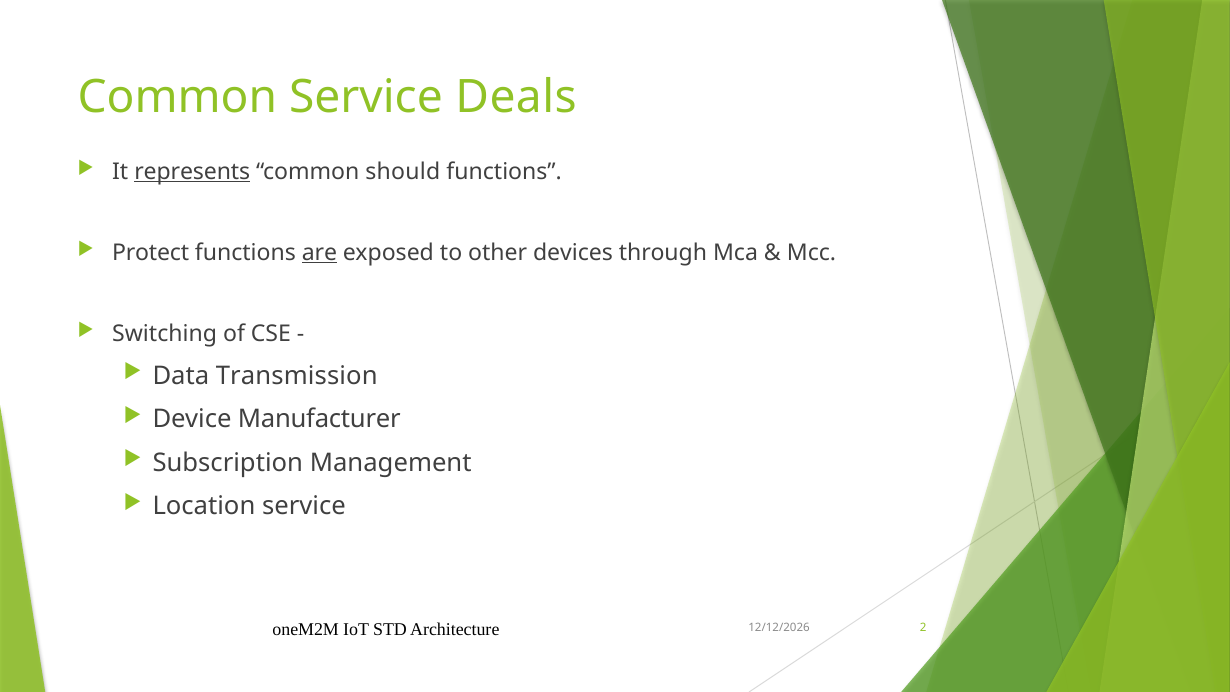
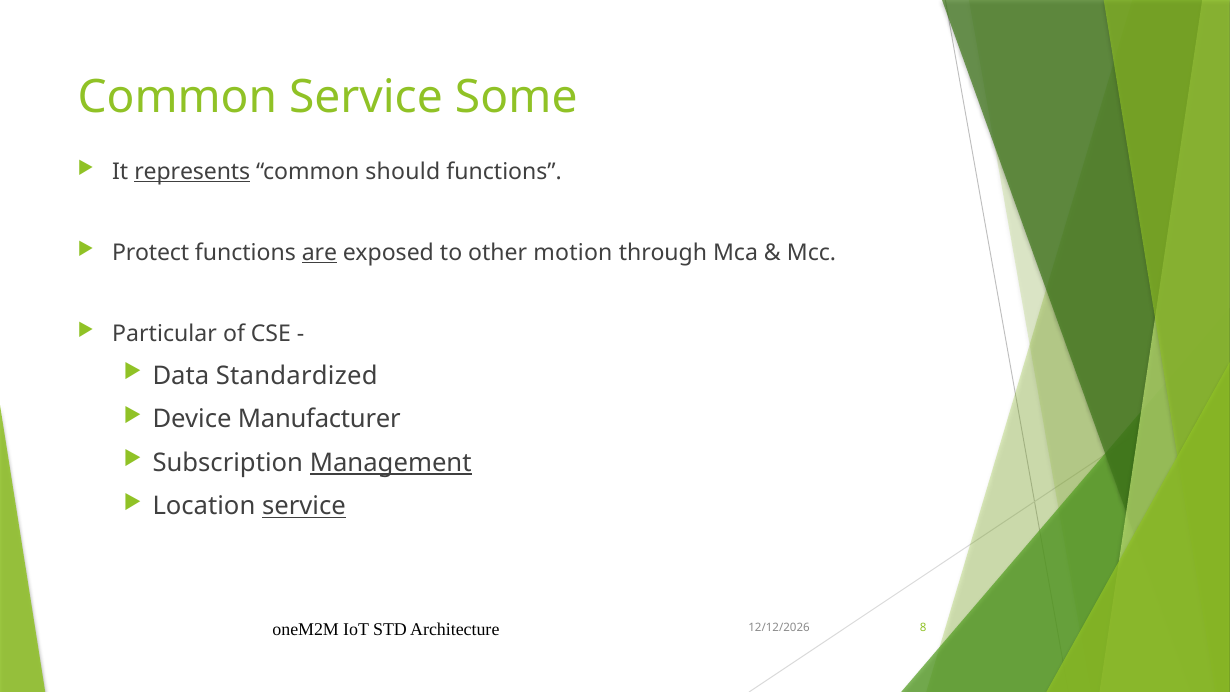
Deals: Deals -> Some (516, 97)
devices: devices -> motion (573, 252)
Switching: Switching -> Particular (165, 333)
Transmission: Transmission -> Standardized (297, 376)
Management underline: none -> present (391, 463)
service underline: none -> present (304, 506)
2: 2 -> 8 (923, 628)
